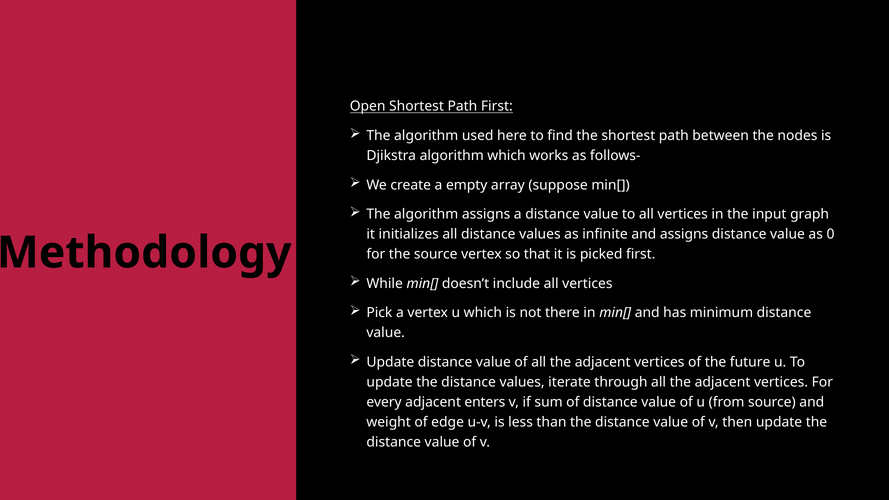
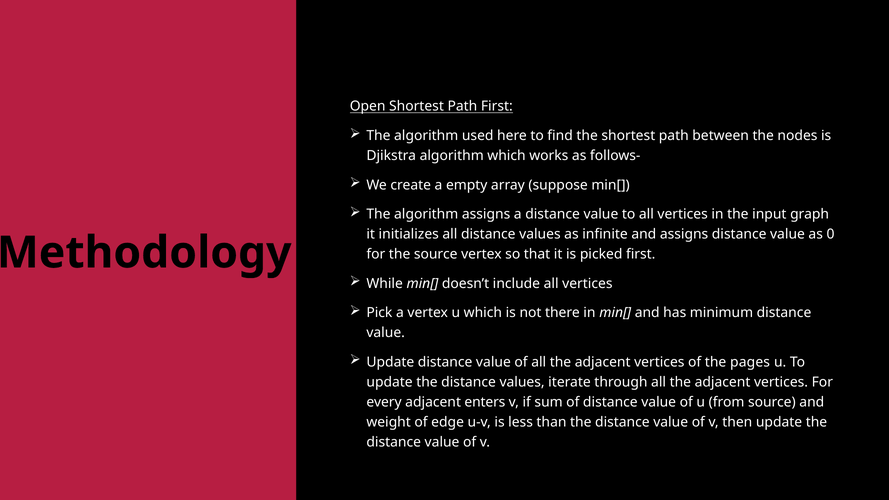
future: future -> pages (750, 362)
